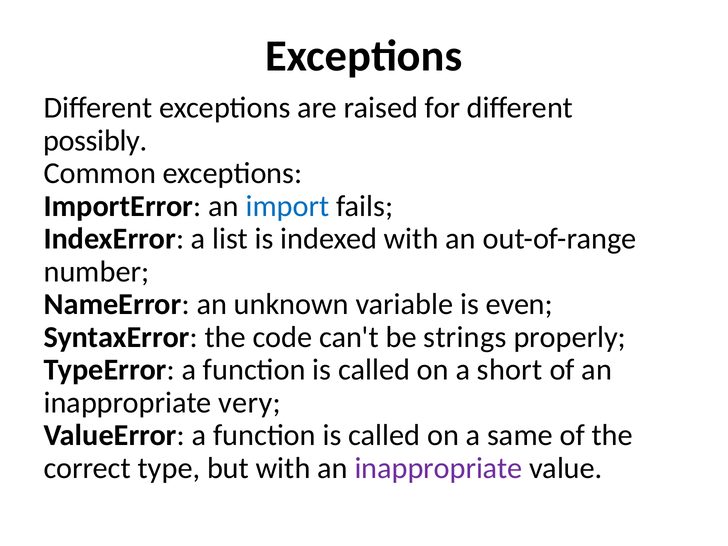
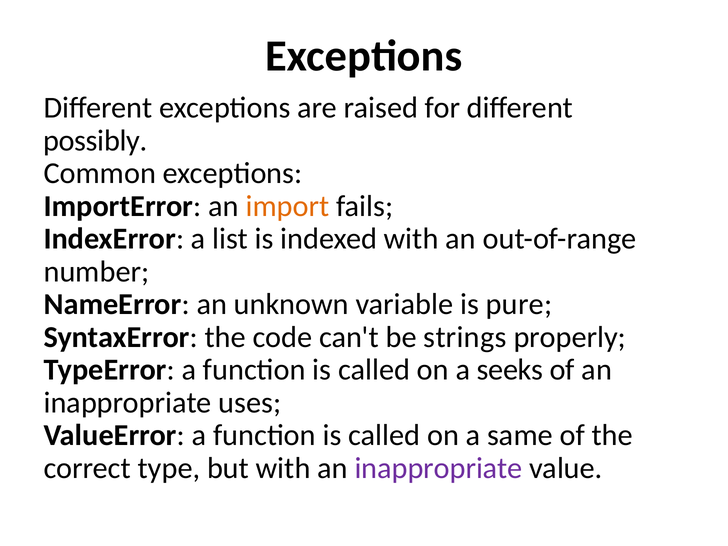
import colour: blue -> orange (287, 206)
even: even -> pure (519, 304)
short: short -> seeks (510, 370)
very: very -> uses (250, 403)
